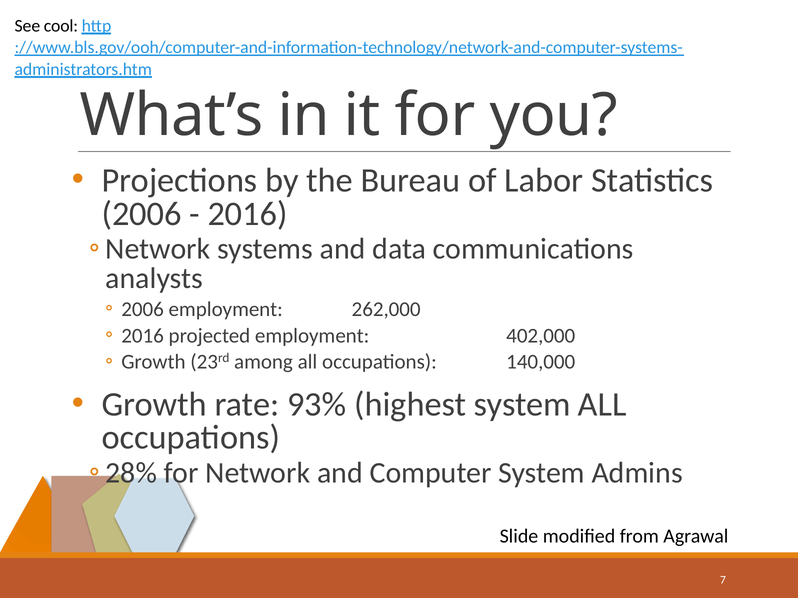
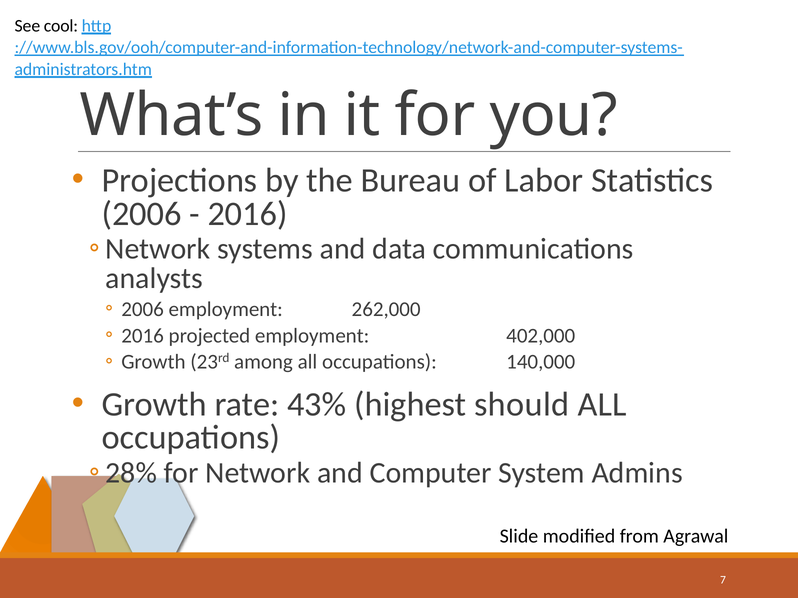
93%: 93% -> 43% (317, 405)
highest system: system -> should (522, 405)
